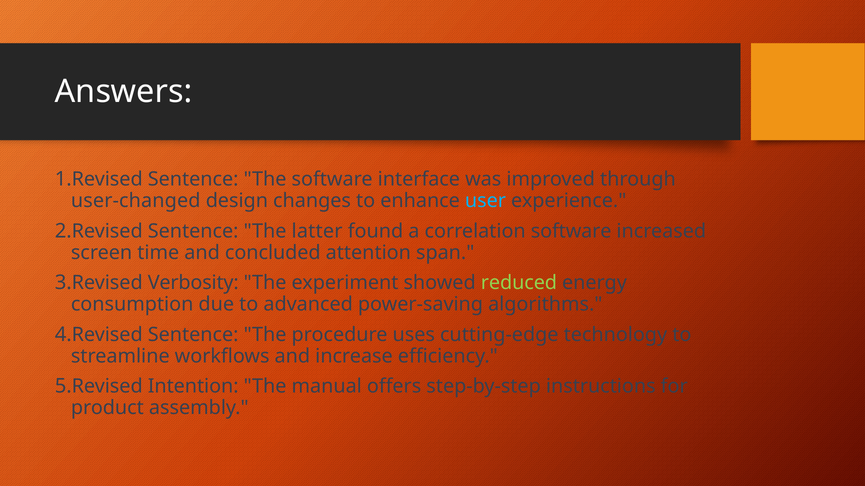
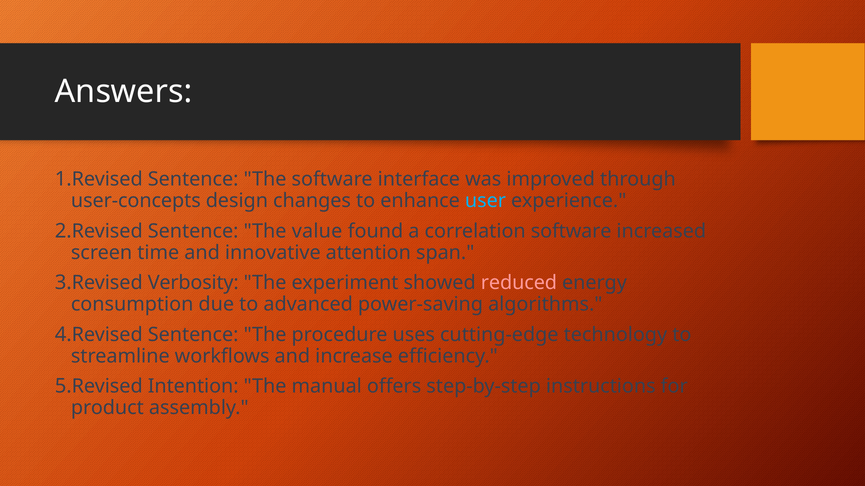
user-changed: user-changed -> user-concepts (136, 201)
latter: latter -> value (317, 231)
concluded: concluded -> innovative (273, 253)
reduced colour: light green -> pink (519, 283)
